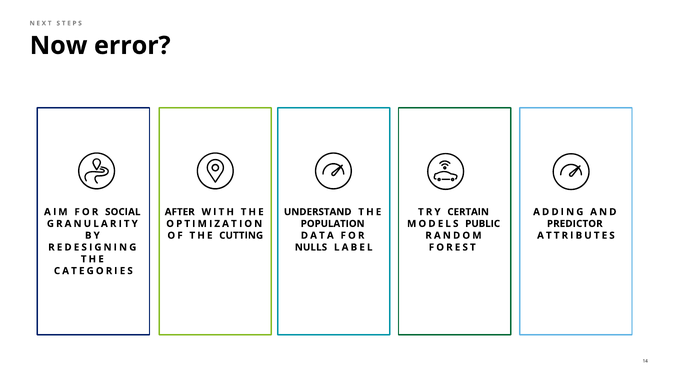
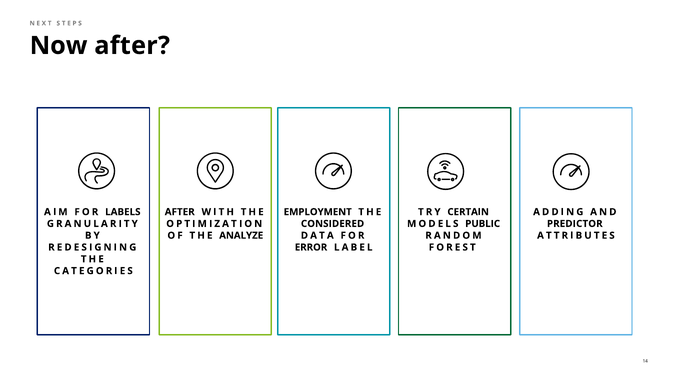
Now error: error -> after (132, 46)
SOCIAL: SOCIAL -> LABELS (123, 212)
UNDERSTAND: UNDERSTAND -> EMPLOYMENT (318, 212)
POPULATION: POPULATION -> CONSIDERED (333, 224)
CUTTING: CUTTING -> ANALYZE (241, 236)
NULLS: NULLS -> ERROR (311, 247)
